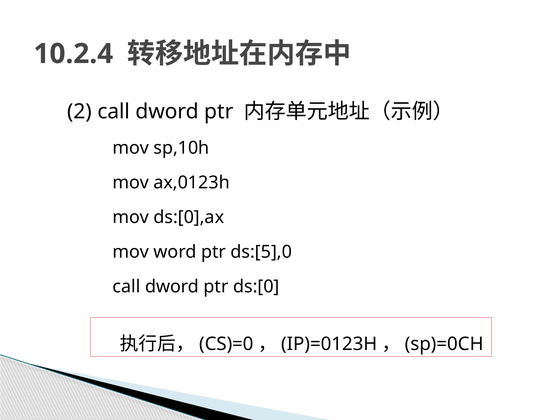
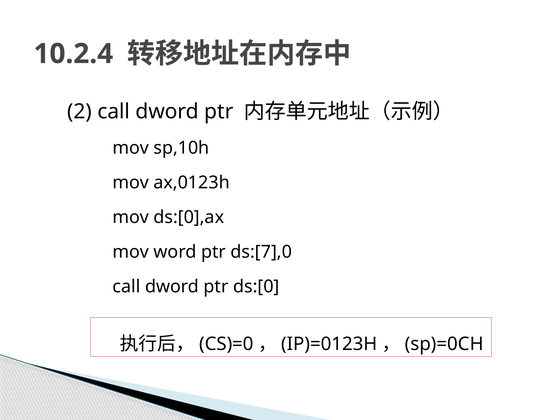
ds:[5],0: ds:[5],0 -> ds:[7],0 (261, 252)
